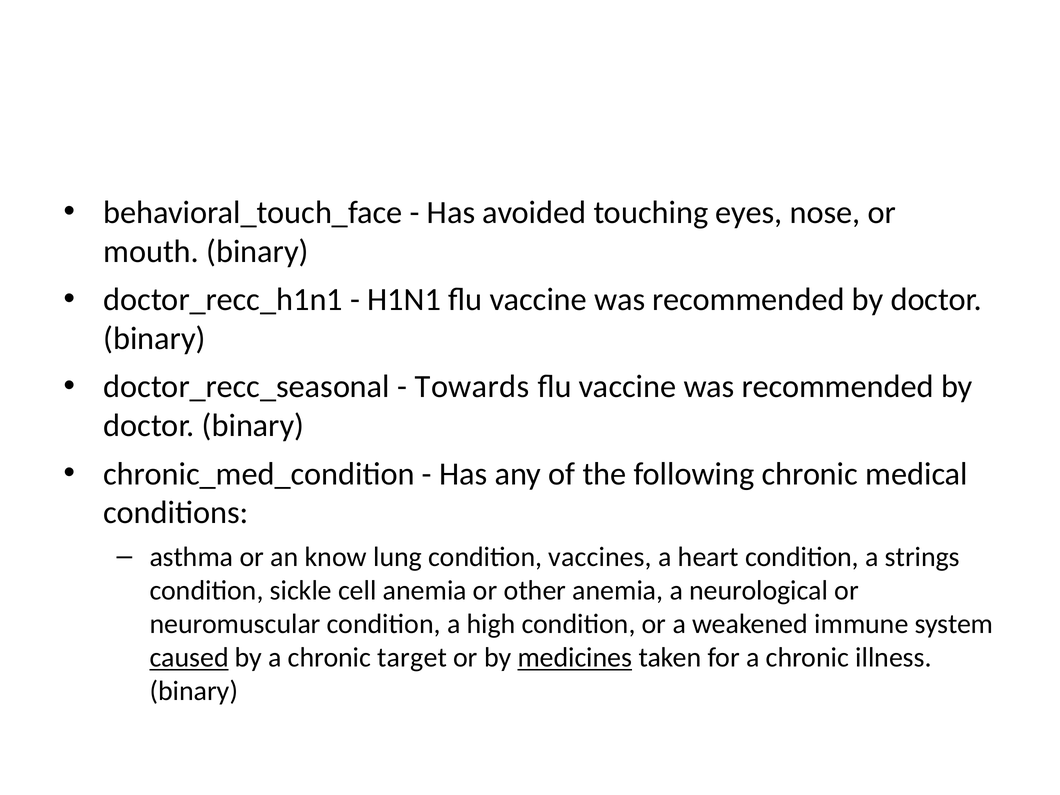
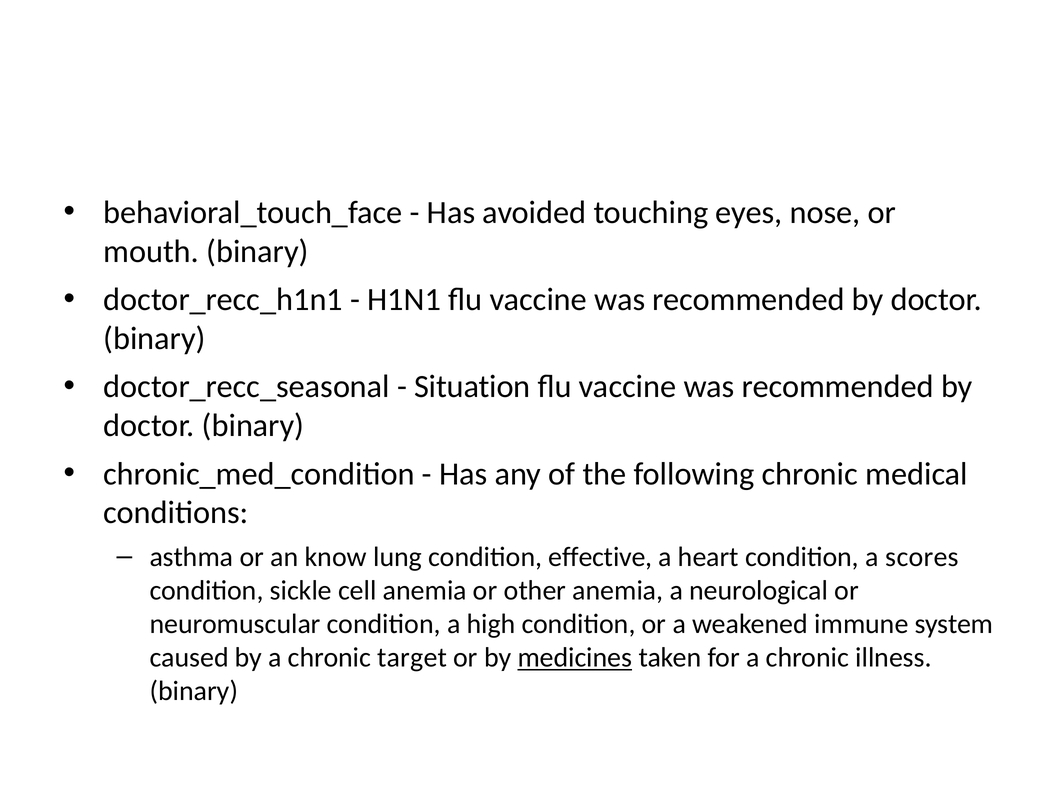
Towards: Towards -> Situation (472, 387)
vaccines: vaccines -> effective (600, 557)
strings: strings -> scores (922, 557)
caused underline: present -> none (189, 658)
